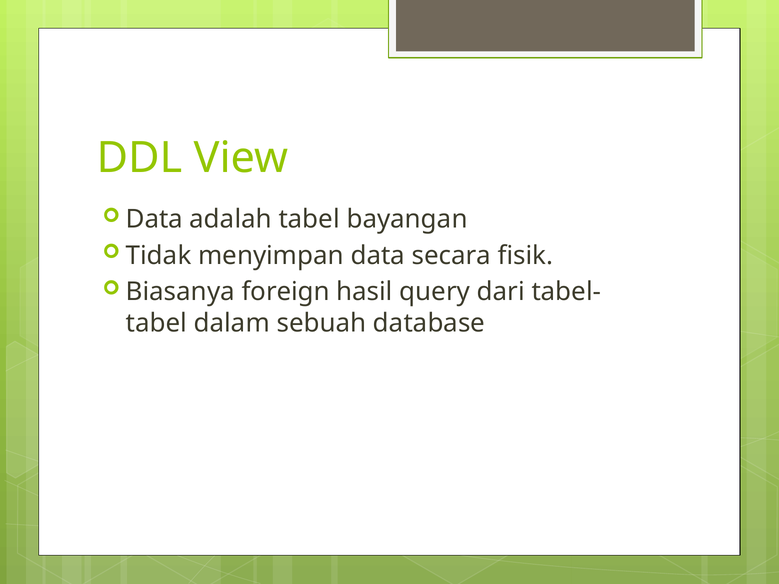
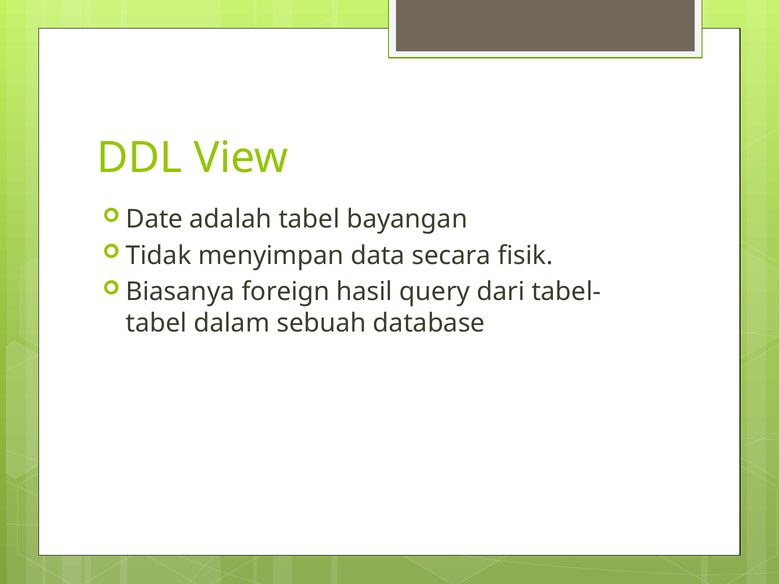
Data: Data -> Date (154, 219)
